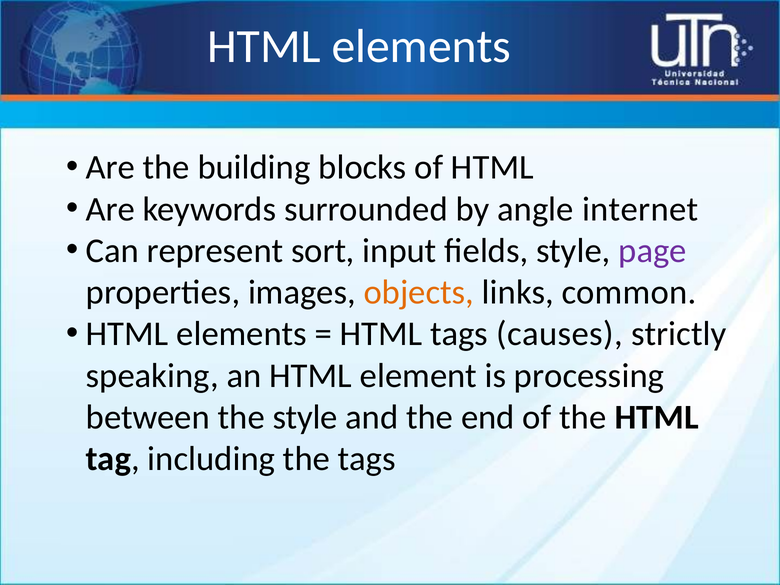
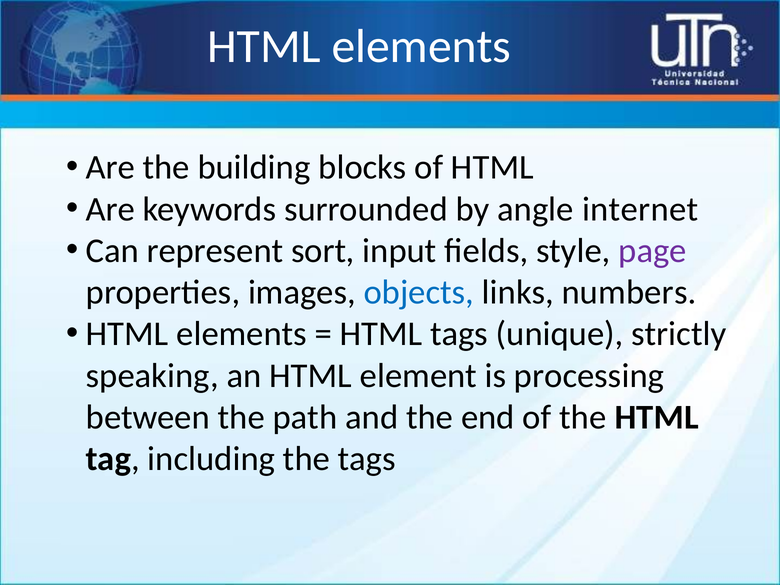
objects colour: orange -> blue (419, 292)
common: common -> numbers (629, 292)
causes: causes -> unique (560, 334)
the style: style -> path (305, 417)
